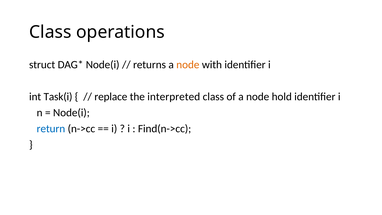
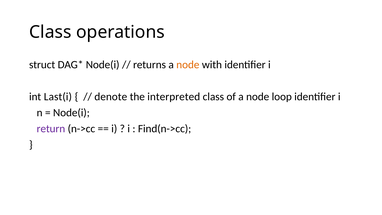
Task(i: Task(i -> Last(i (58, 97)
replace: replace -> denote (111, 97)
hold: hold -> loop (282, 97)
return colour: blue -> purple (51, 129)
